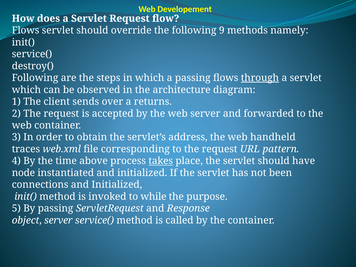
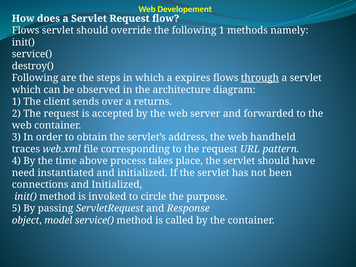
following 9: 9 -> 1 (222, 30)
a passing: passing -> expires (193, 78)
takes underline: present -> none (161, 161)
node: node -> need (23, 173)
while: while -> circle (153, 197)
object server: server -> model (58, 220)
